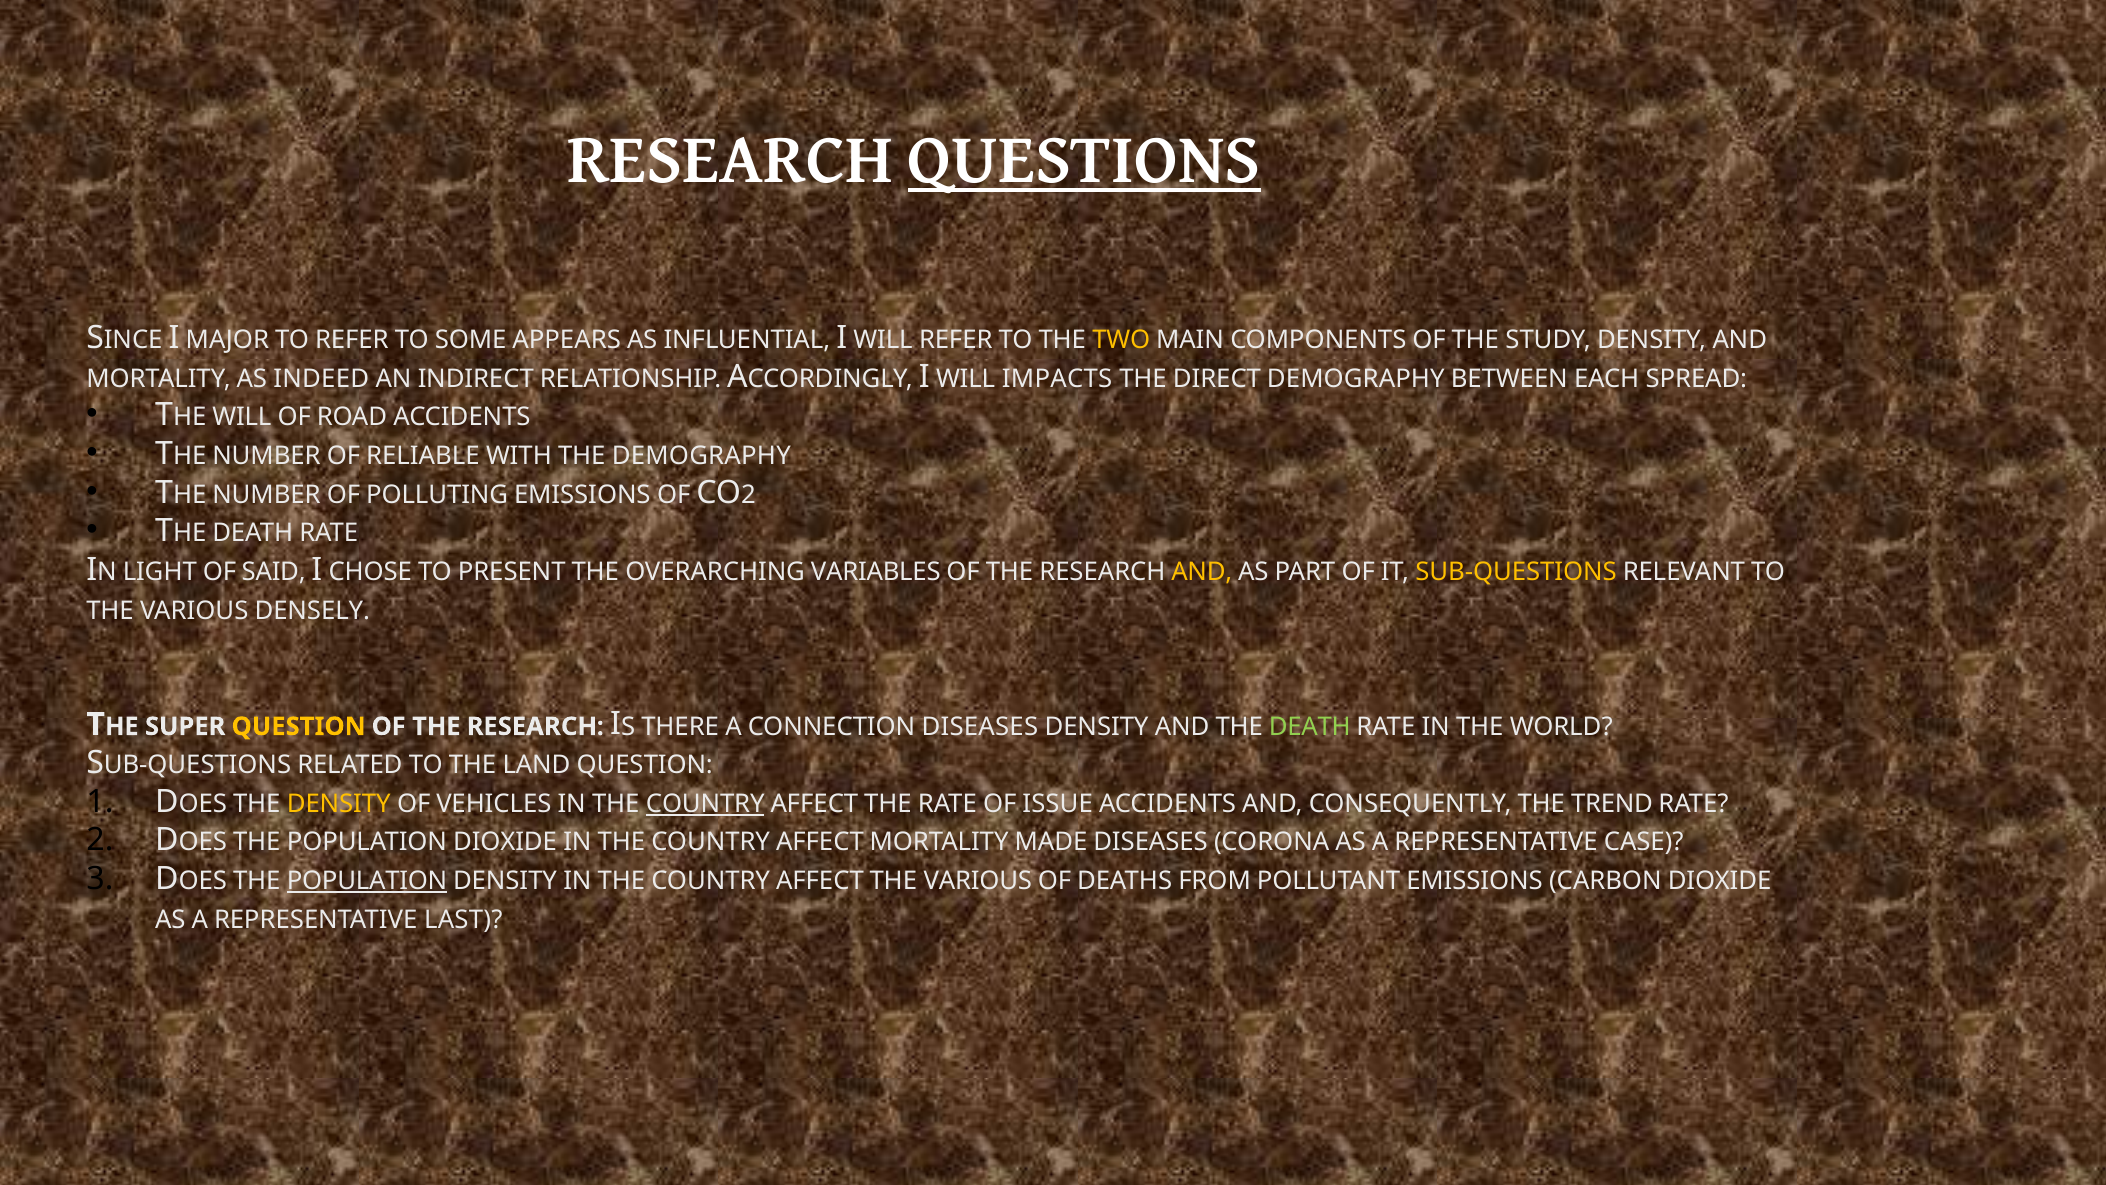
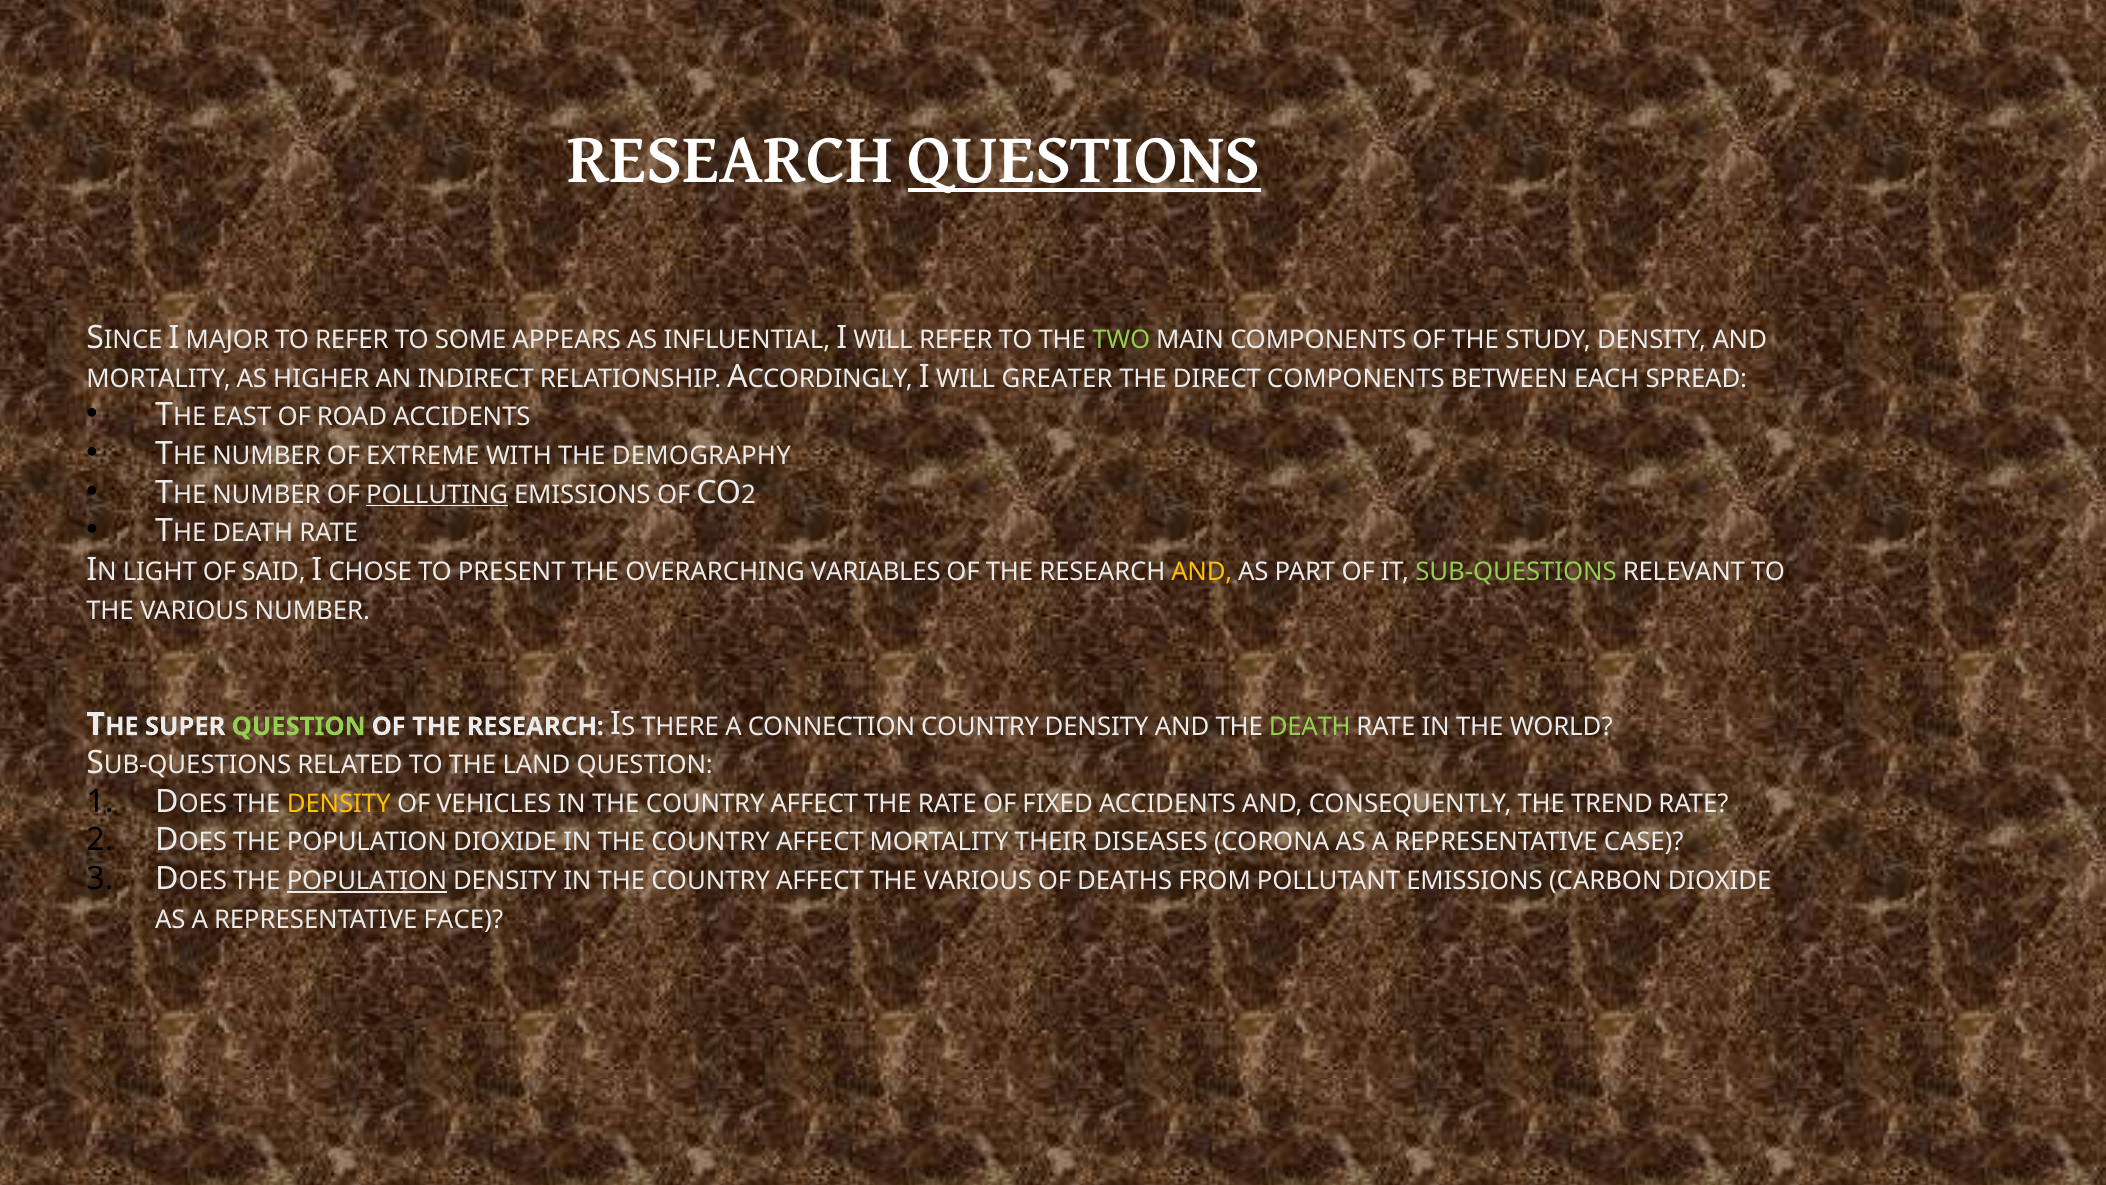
TWO colour: yellow -> light green (1121, 340)
INDEED: INDEED -> HIGHER (321, 379)
IMPACTS: IMPACTS -> GREATER (1057, 379)
DIRECT DEMOGRAPHY: DEMOGRAPHY -> COMPONENTS (1356, 379)
THE WILL: WILL -> EAST (242, 417)
RELIABLE: RELIABLE -> EXTREME (423, 456)
POLLUTING underline: none -> present (437, 494)
SUB-QUESTIONS colour: yellow -> light green (1516, 572)
VARIOUS DENSELY: DENSELY -> NUMBER (312, 610)
QUESTION colour: yellow -> light green (299, 726)
CONNECTION DISEASES: DISEASES -> COUNTRY (980, 726)
COUNTRY underline: present -> none (705, 804)
ISSUE: ISSUE -> FIXED (1058, 804)
MADE: MADE -> THEIR (1051, 842)
LAST: LAST -> FACE (463, 920)
